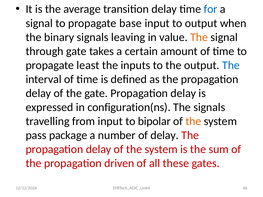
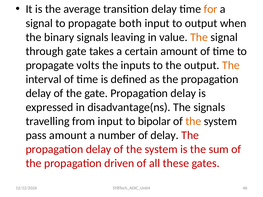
for colour: blue -> orange (211, 9)
base: base -> both (130, 23)
least: least -> volts (88, 65)
The colour: blue -> orange (231, 65)
configuration(ns: configuration(ns -> disadvantage(ns (129, 107)
pass package: package -> amount (68, 135)
